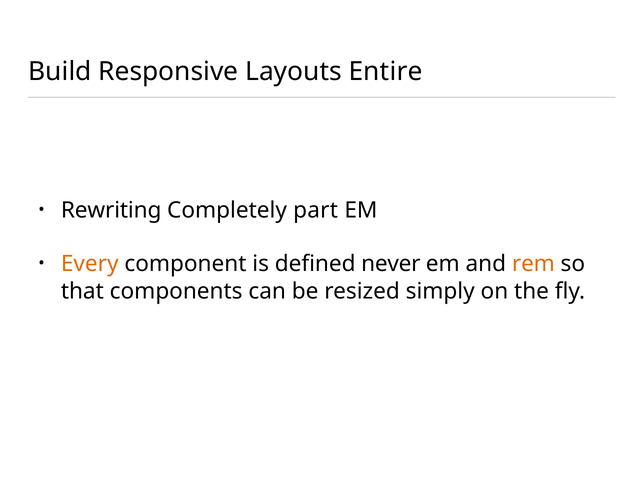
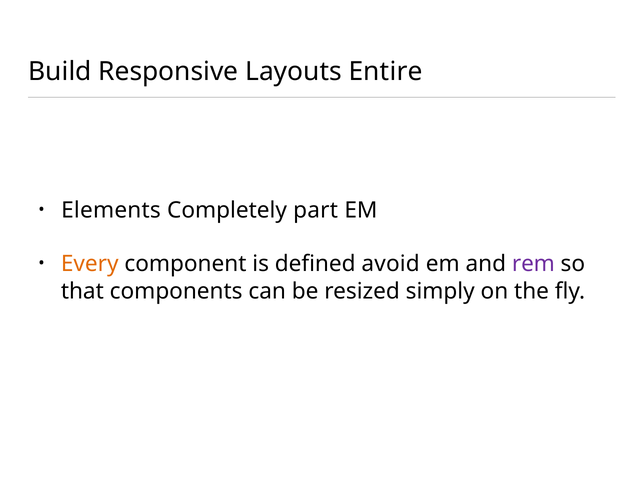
Rewriting: Rewriting -> Elements (111, 211)
never: never -> avoid (391, 264)
rem colour: orange -> purple (533, 264)
